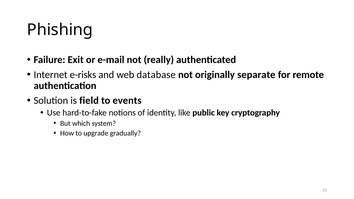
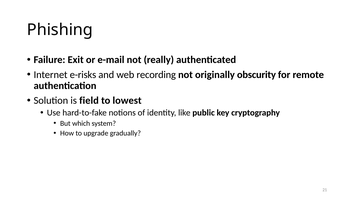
database: database -> recording (156, 75)
separate: separate -> obscurity (256, 75)
events: events -> lowest (127, 101)
